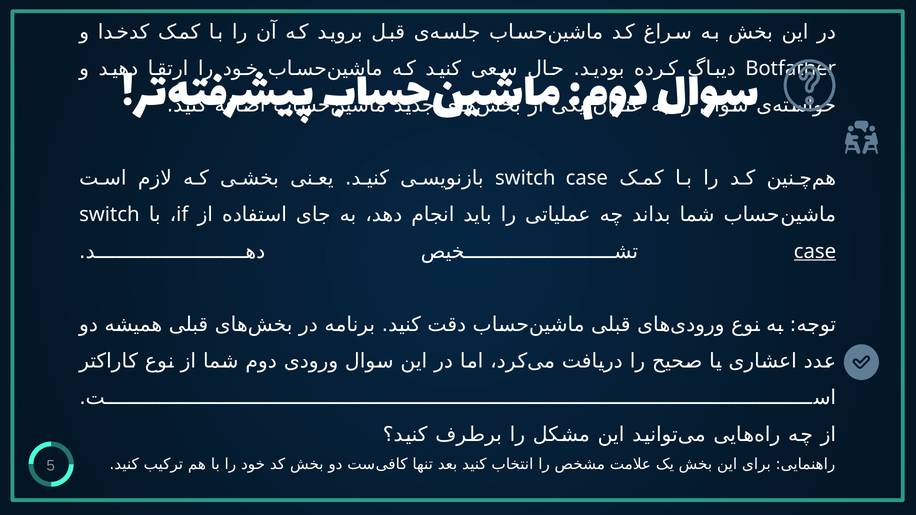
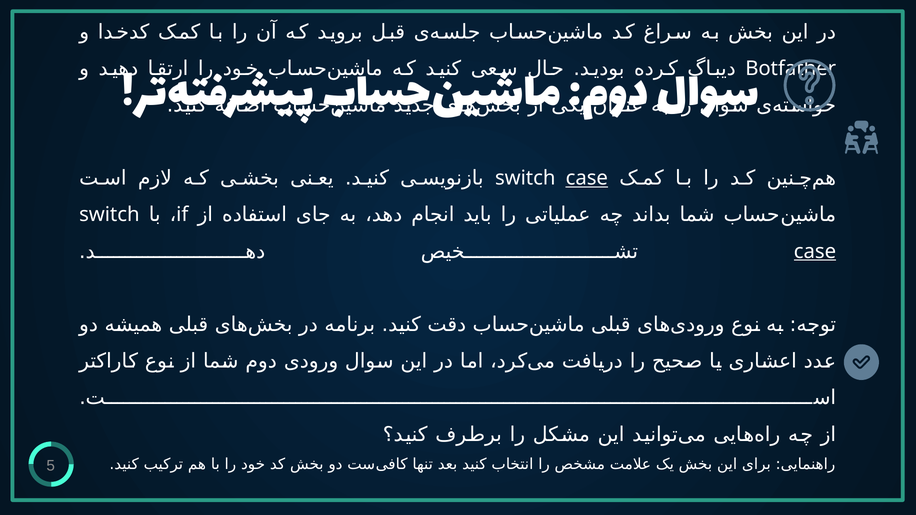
case underline: none -> present (587, 178)
